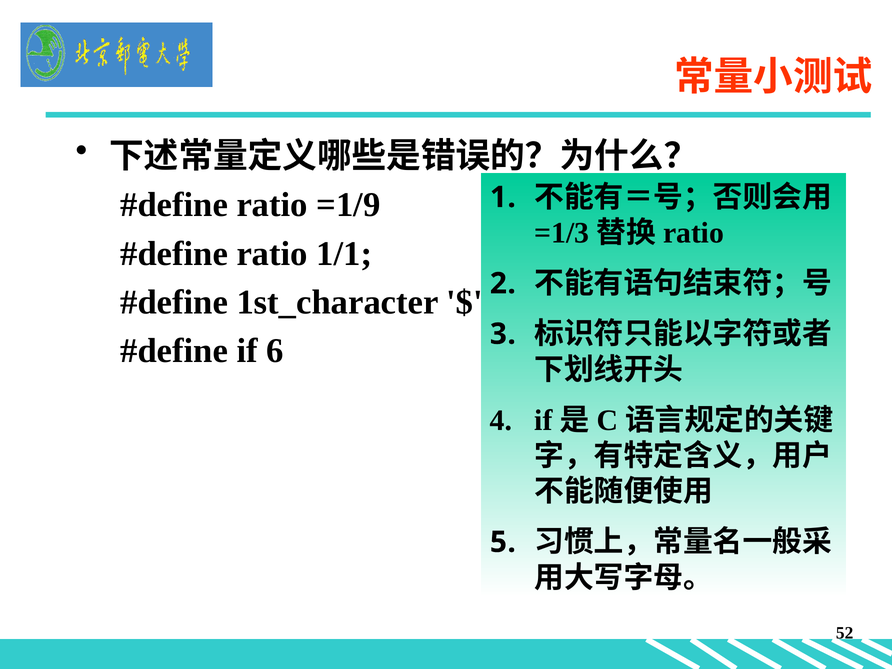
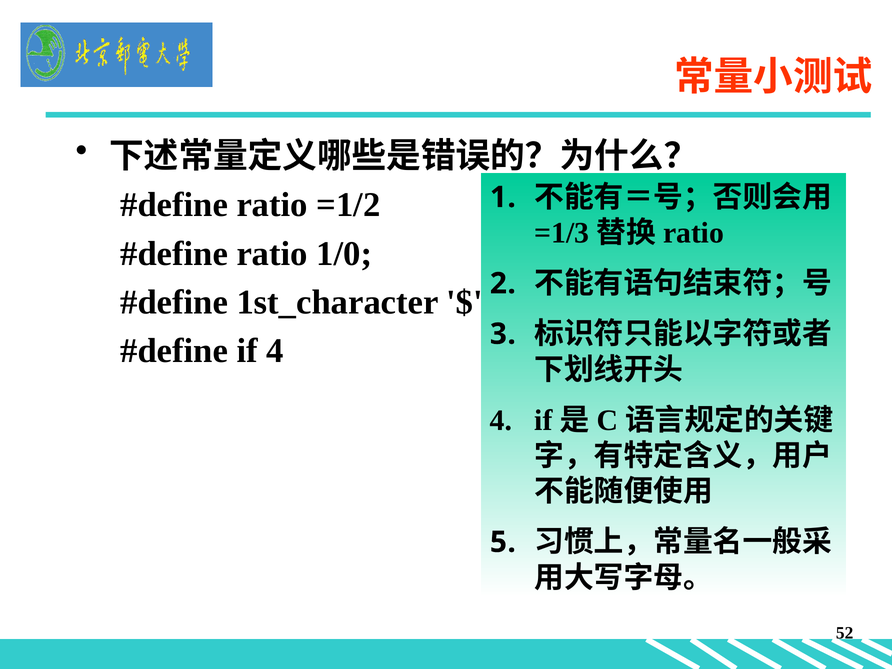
=1/9: =1/9 -> =1/2 (348, 205)
1/1: 1/1 -> 1/0 (344, 254)
if 6: 6 -> 4 (275, 351)
